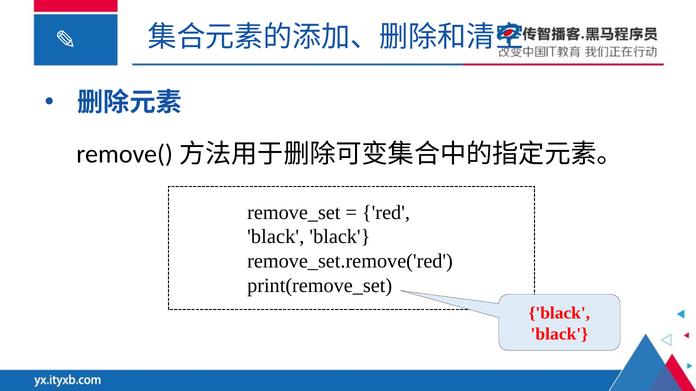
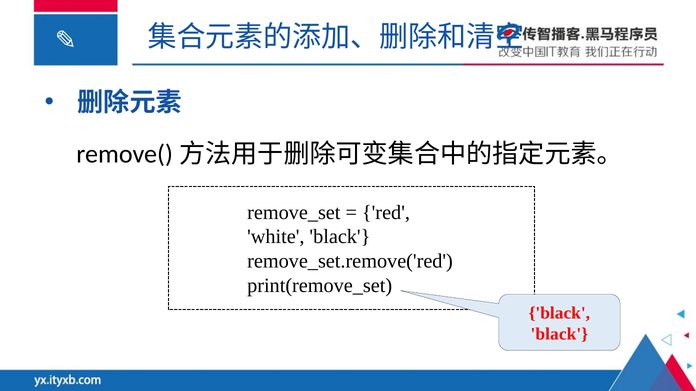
black: black -> white (276, 237)
